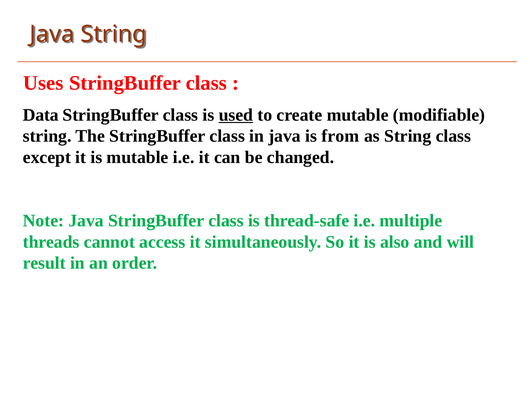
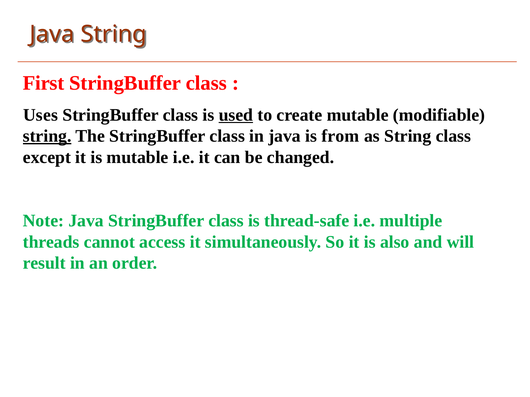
Uses: Uses -> First (44, 83)
Data: Data -> Uses (40, 115)
string underline: none -> present (47, 136)
